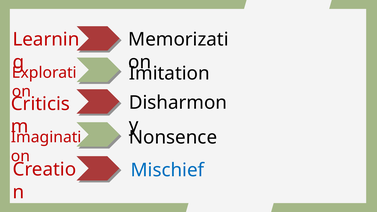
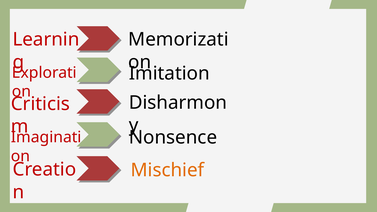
Mischief colour: blue -> orange (167, 170)
